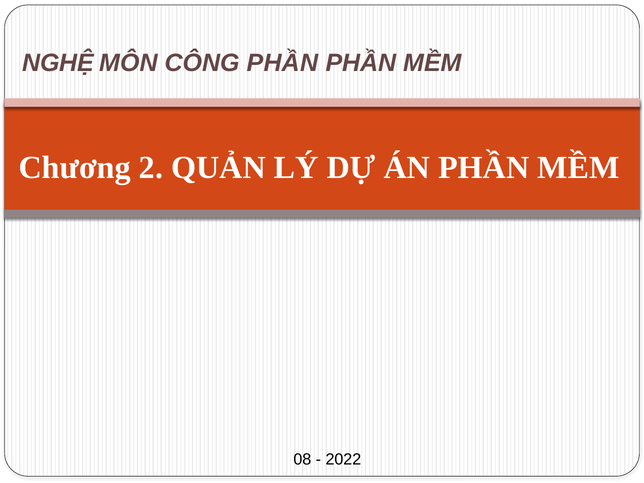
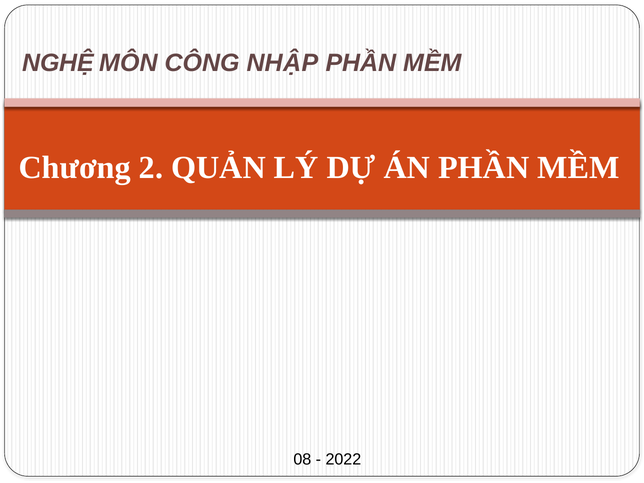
CÔNG PHẦN: PHẦN -> NHẬP (282, 63)
